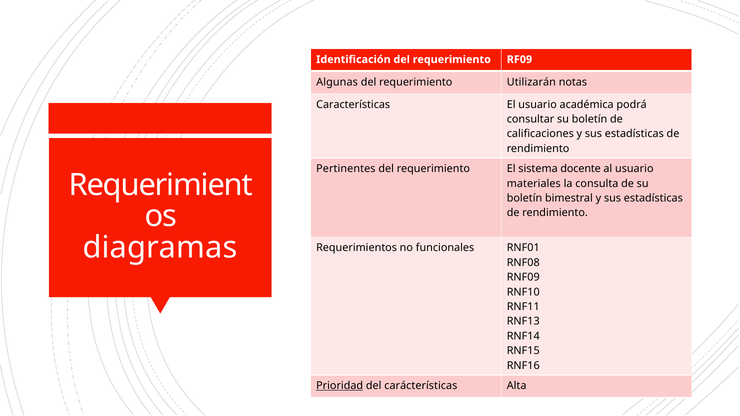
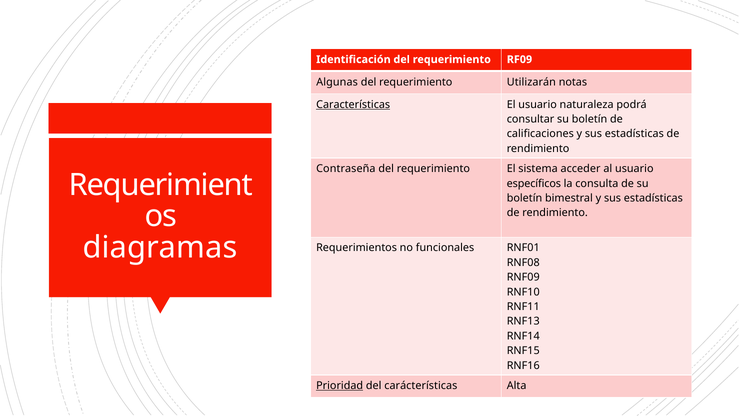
Características underline: none -> present (353, 105)
académica: académica -> naturaleza (587, 105)
Pertinentes: Pertinentes -> Contraseña (346, 169)
docente: docente -> acceder (581, 169)
materiales: materiales -> específicos (534, 184)
